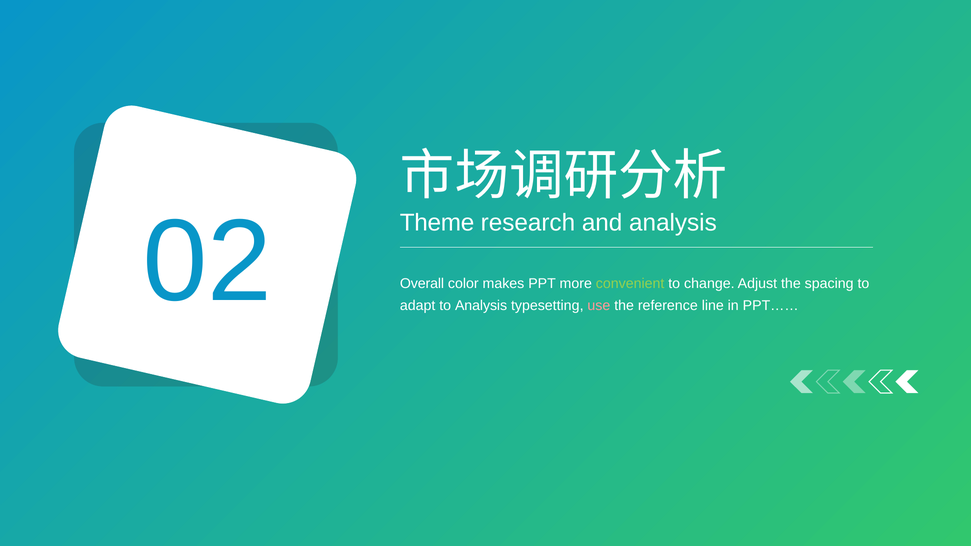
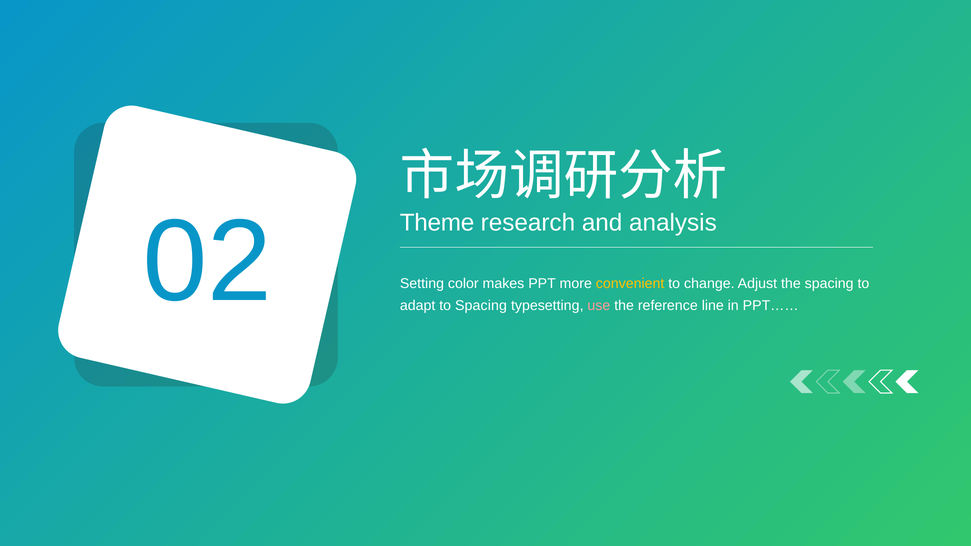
Overall: Overall -> Setting (422, 284)
convenient colour: light green -> yellow (630, 284)
to Analysis: Analysis -> Spacing (481, 306)
